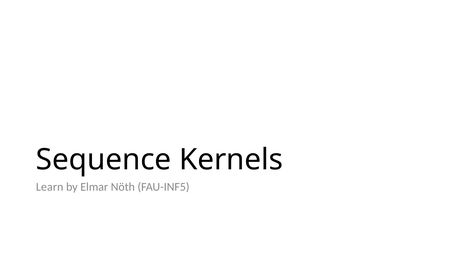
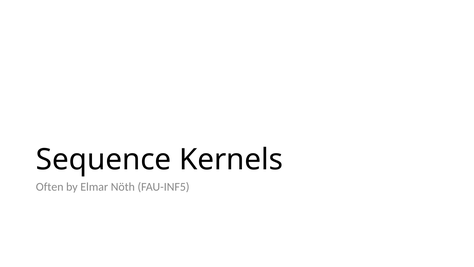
Learn: Learn -> Often (50, 187)
